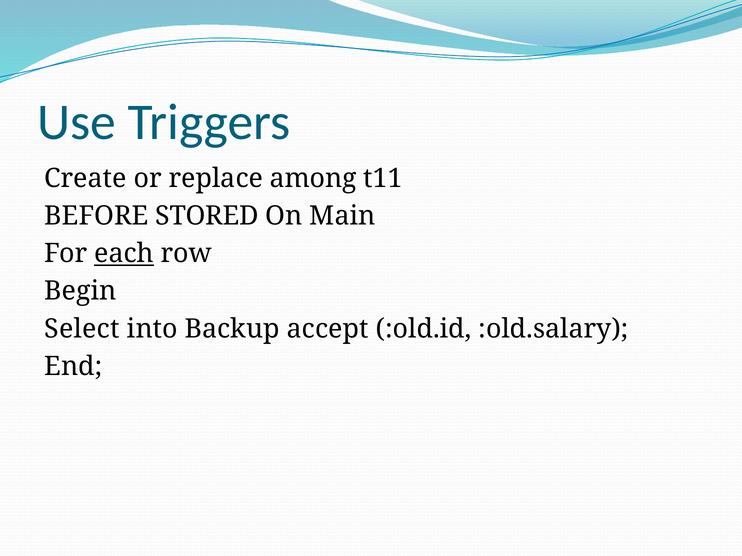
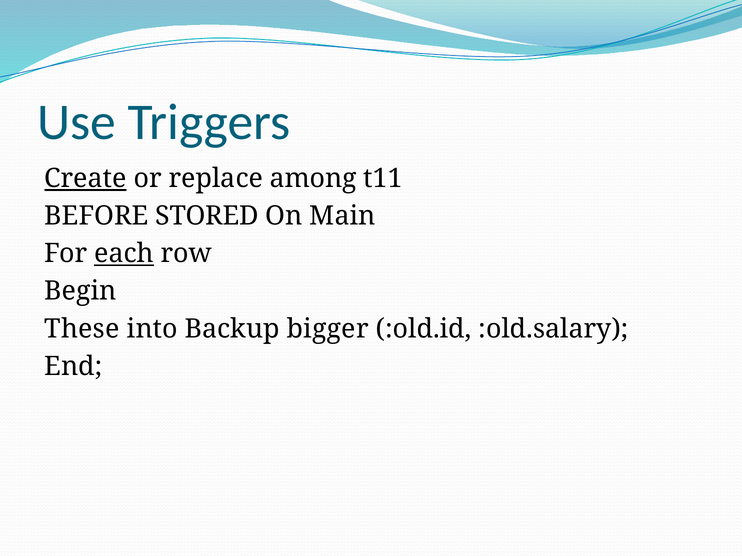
Create underline: none -> present (86, 179)
Select: Select -> These (82, 329)
accept: accept -> bigger (328, 329)
